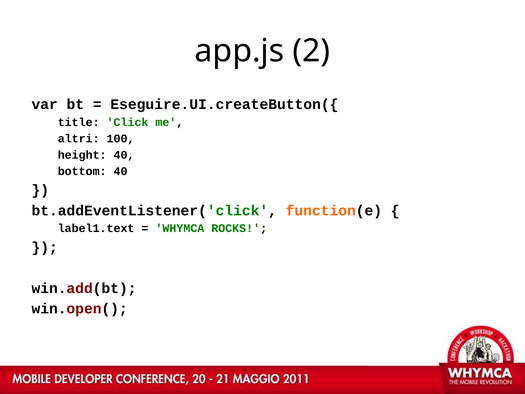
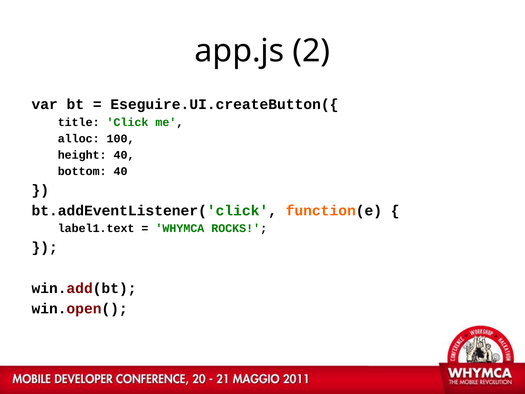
altri: altri -> alloc (79, 138)
